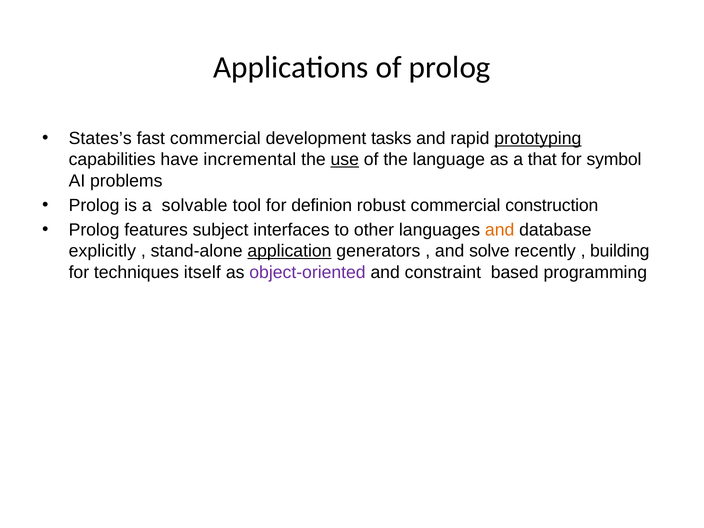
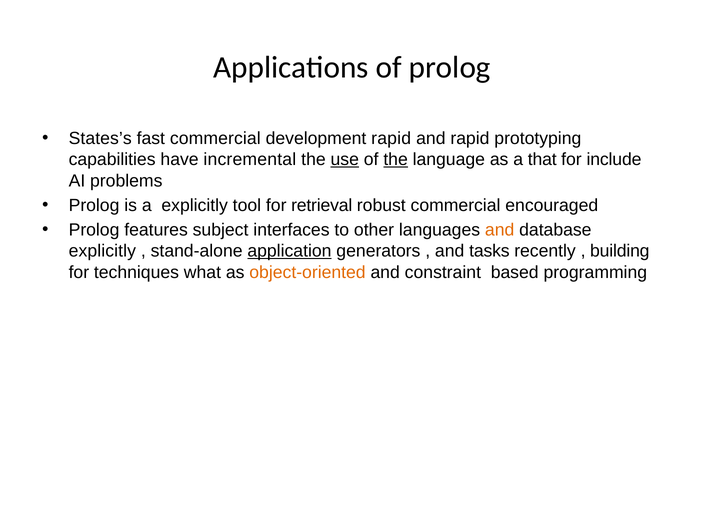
development tasks: tasks -> rapid (391, 139)
prototyping underline: present -> none (538, 139)
the underline: none -> present (396, 160)
symbol: symbol -> include (614, 160)
a solvable: solvable -> explicitly (195, 205)
definion: definion -> retrieval (322, 205)
construction: construction -> encouraged (552, 205)
solve: solve -> tasks (489, 251)
itself: itself -> what (202, 272)
object-oriented colour: purple -> orange (307, 272)
